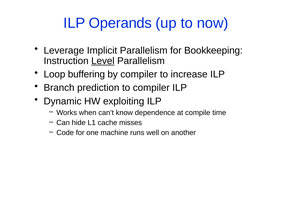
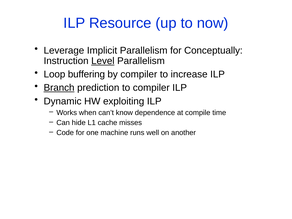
Operands: Operands -> Resource (120, 23)
Bookkeeping: Bookkeeping -> Conceptually (213, 50)
Branch underline: none -> present (59, 88)
